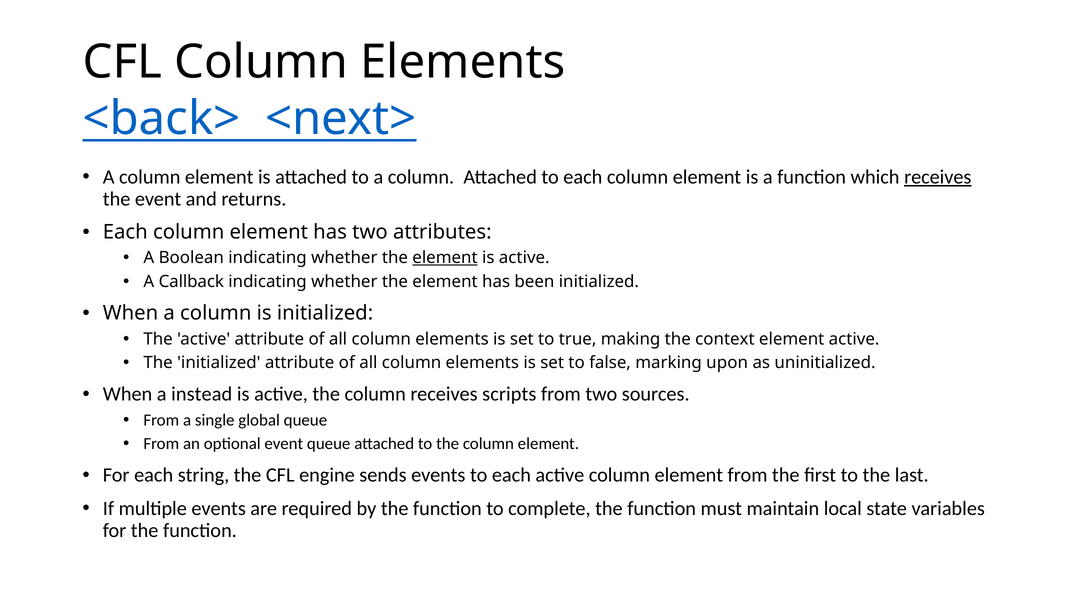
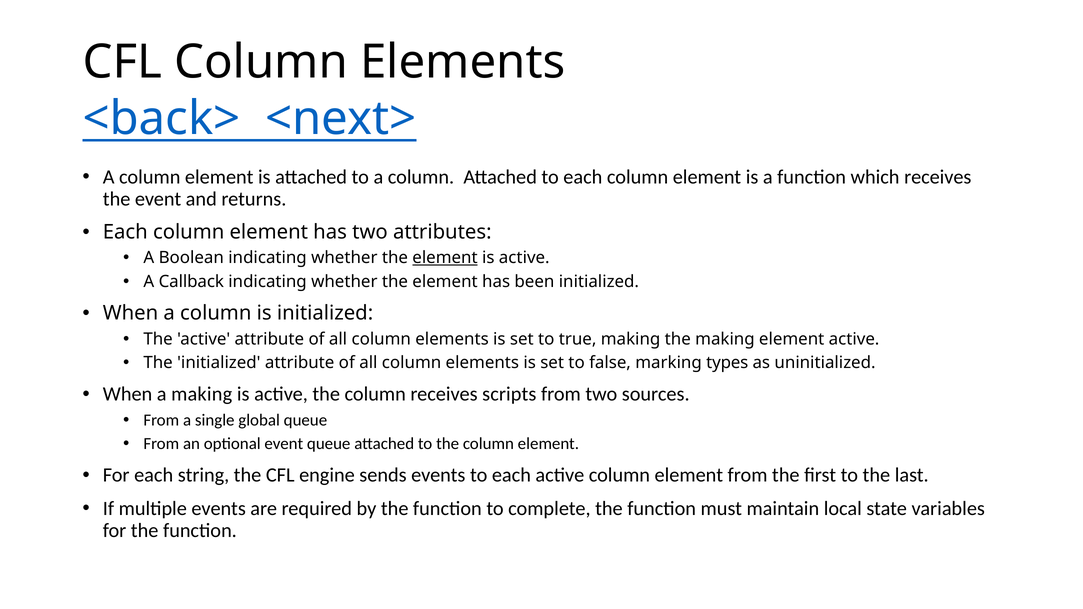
receives underline: present -> none (938, 177)
the context: context -> making (725, 339)
upon: upon -> types (727, 363)
a instead: instead -> making (202, 394)
